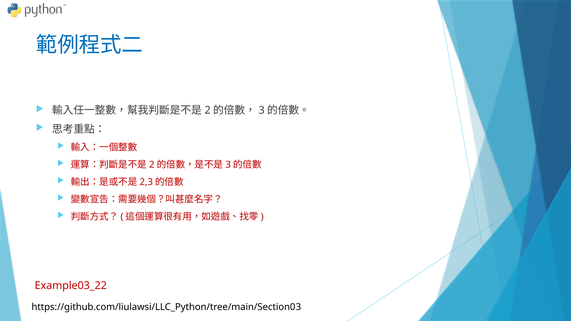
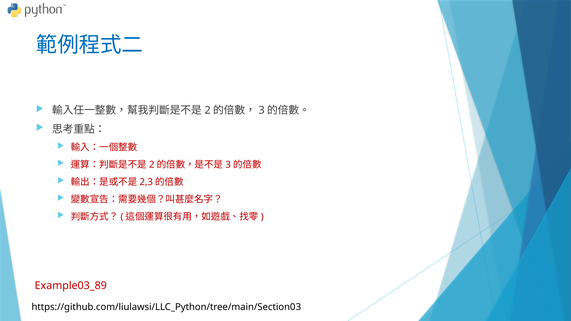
Example03_22: Example03_22 -> Example03_89 (71, 286)
